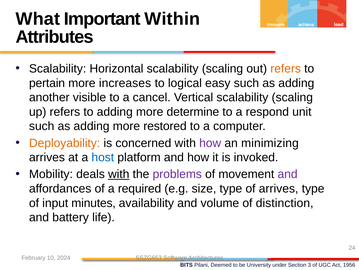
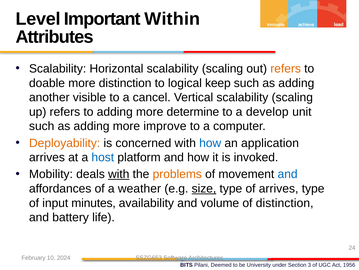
What: What -> Level (38, 19)
pertain: pertain -> doable (47, 83)
more increases: increases -> distinction (125, 83)
easy: easy -> keep (218, 83)
respond: respond -> develop (267, 112)
restored: restored -> improve (165, 126)
how colour: purple -> blue (210, 143)
minimizing: minimizing -> application (270, 143)
problems colour: purple -> orange (177, 174)
and colour: purple -> blue (288, 174)
required: required -> weather (139, 188)
size underline: none -> present (204, 188)
